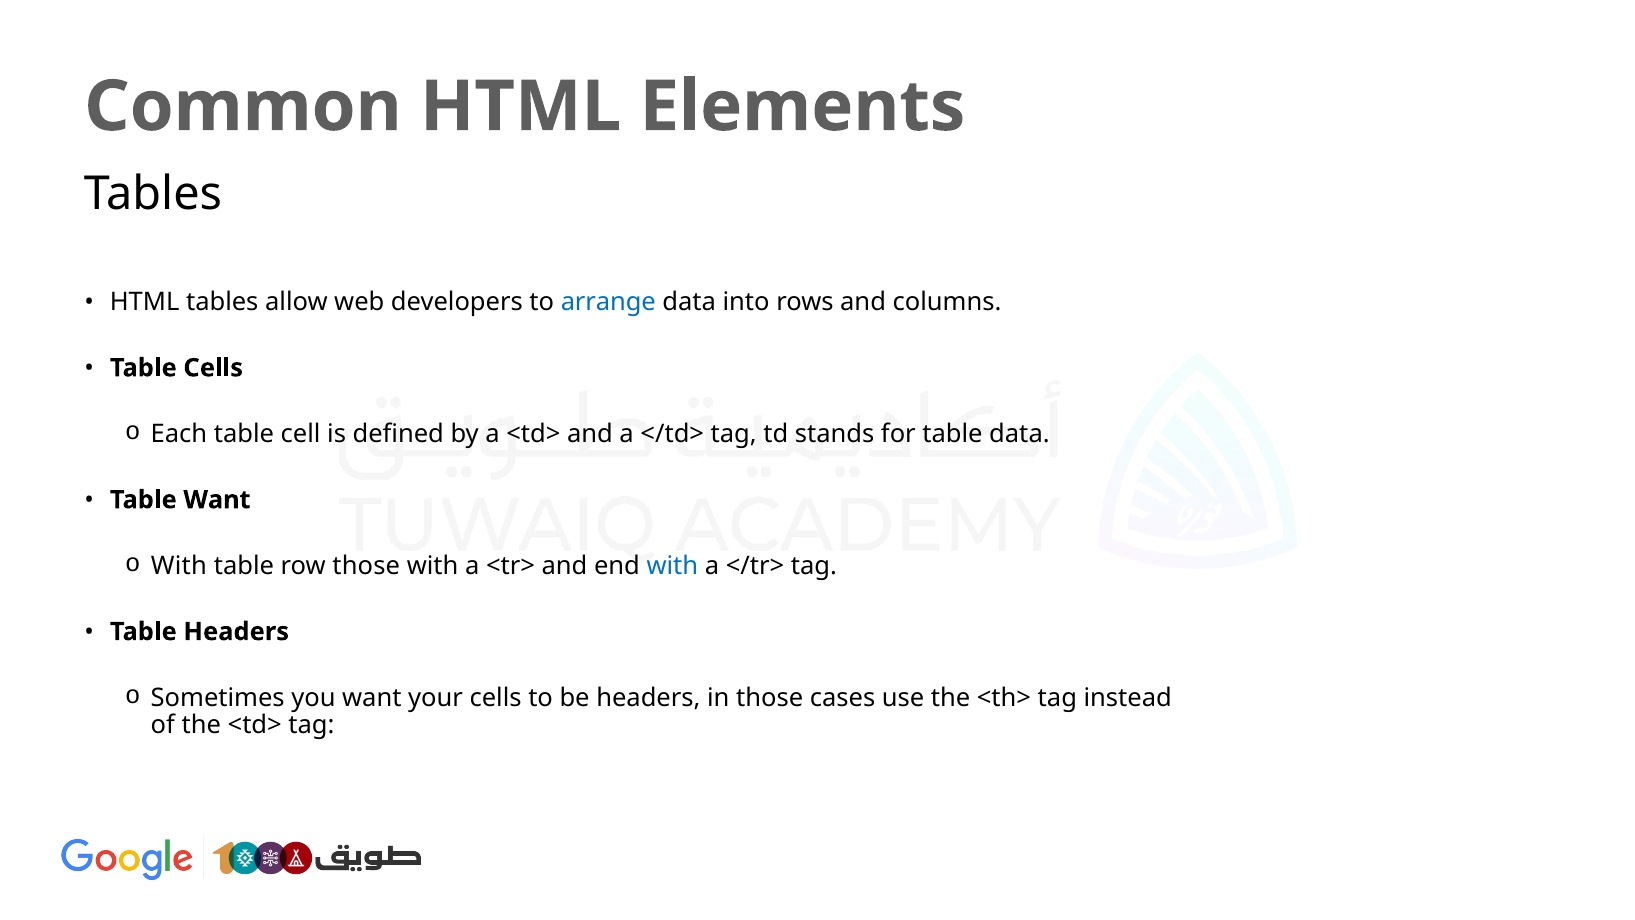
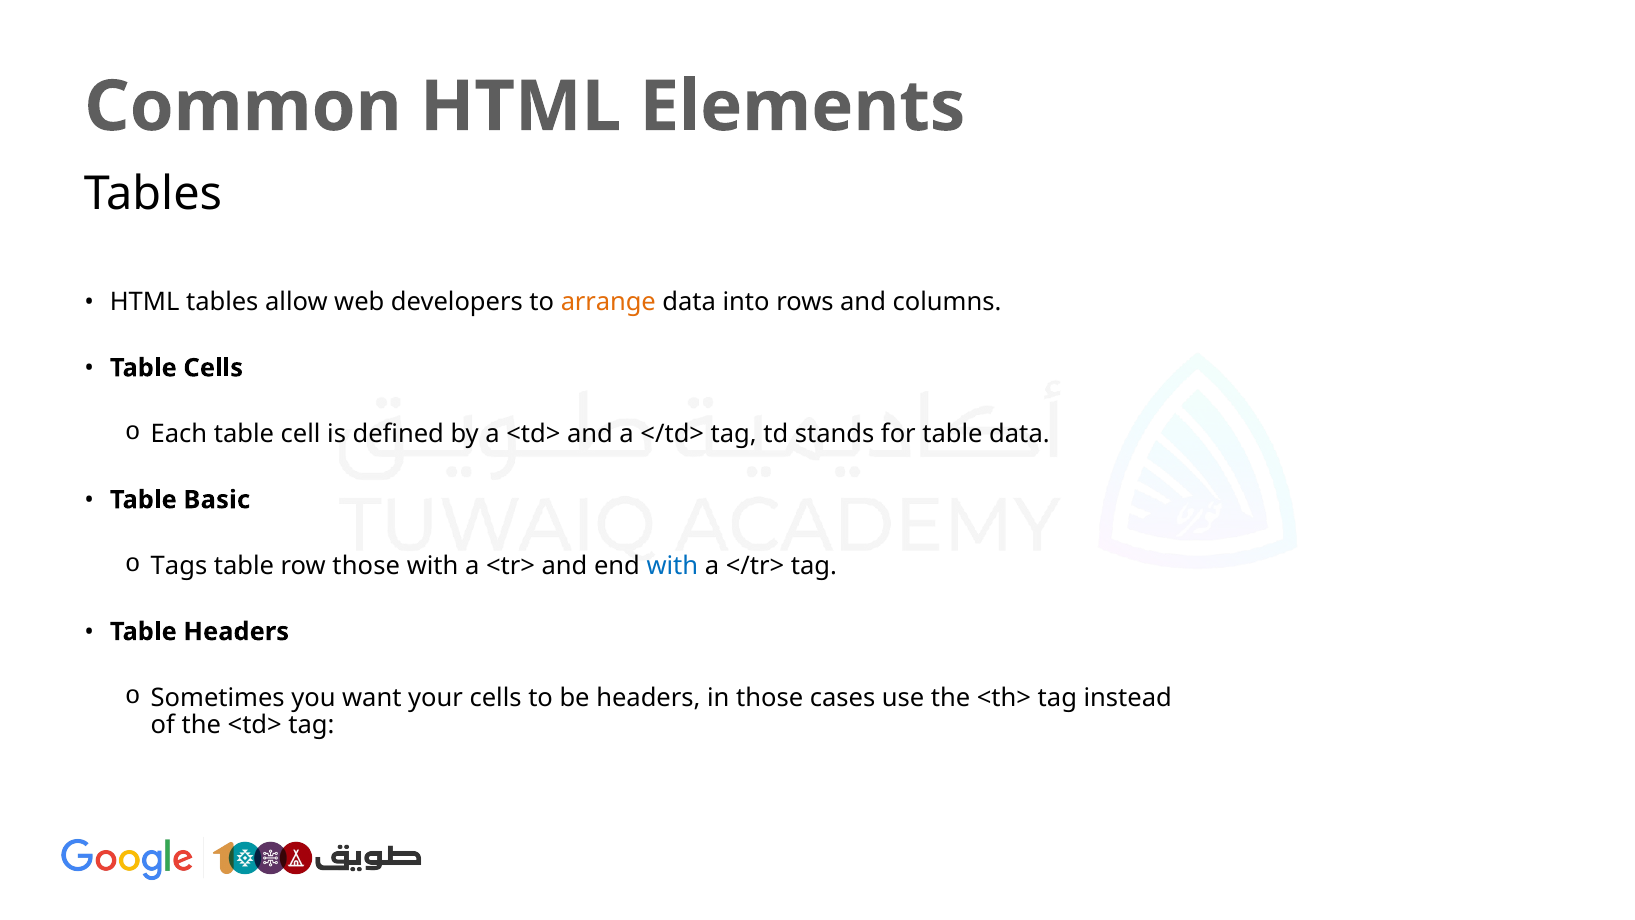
arrange colour: blue -> orange (608, 302)
Table Want: Want -> Basic (217, 500)
With: With -> Tags (179, 566)
